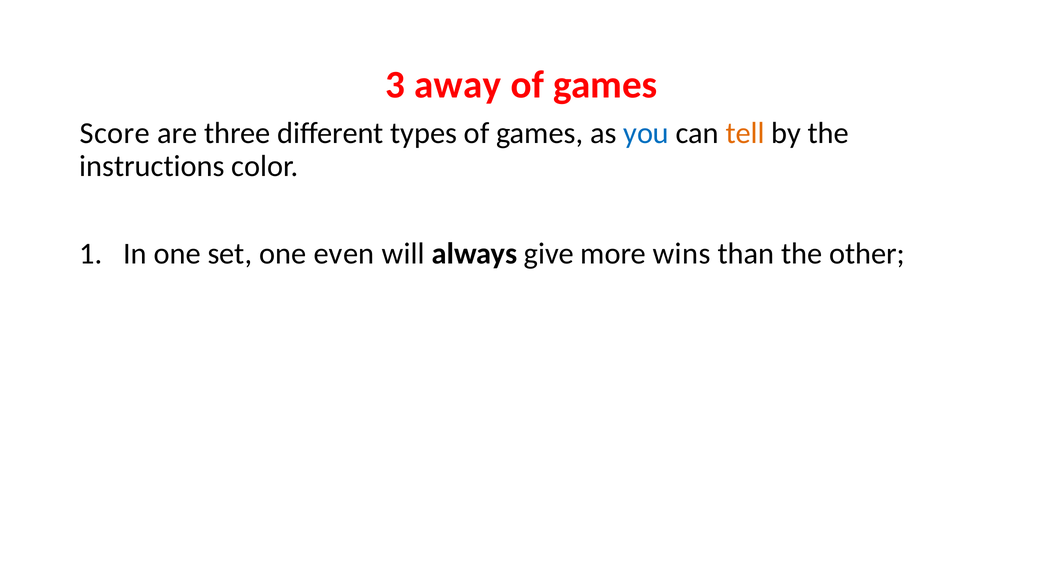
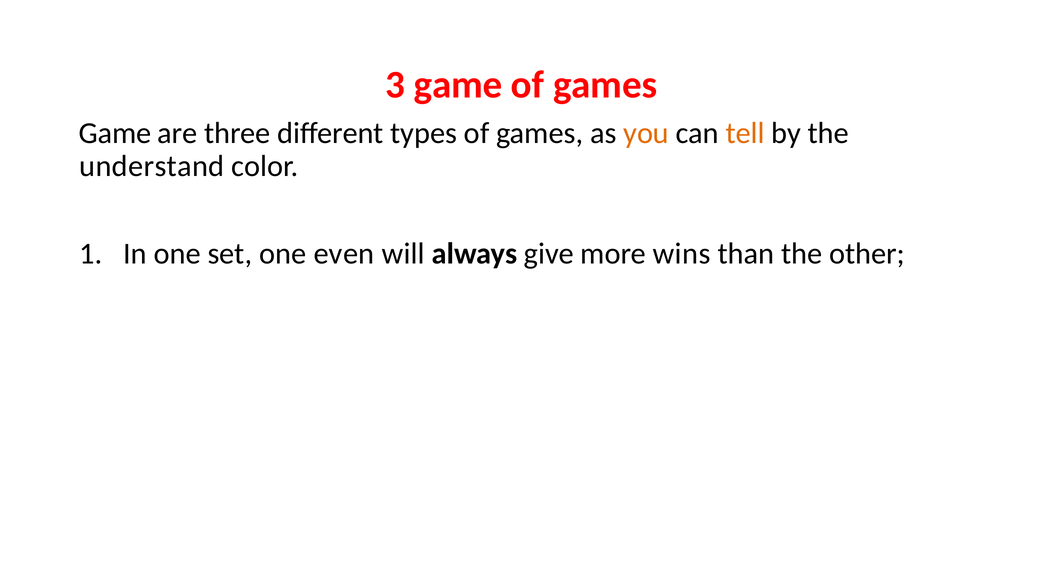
3 away: away -> game (458, 85)
Score: Score -> Game (115, 133)
you colour: blue -> orange (646, 133)
instructions: instructions -> understand (152, 166)
